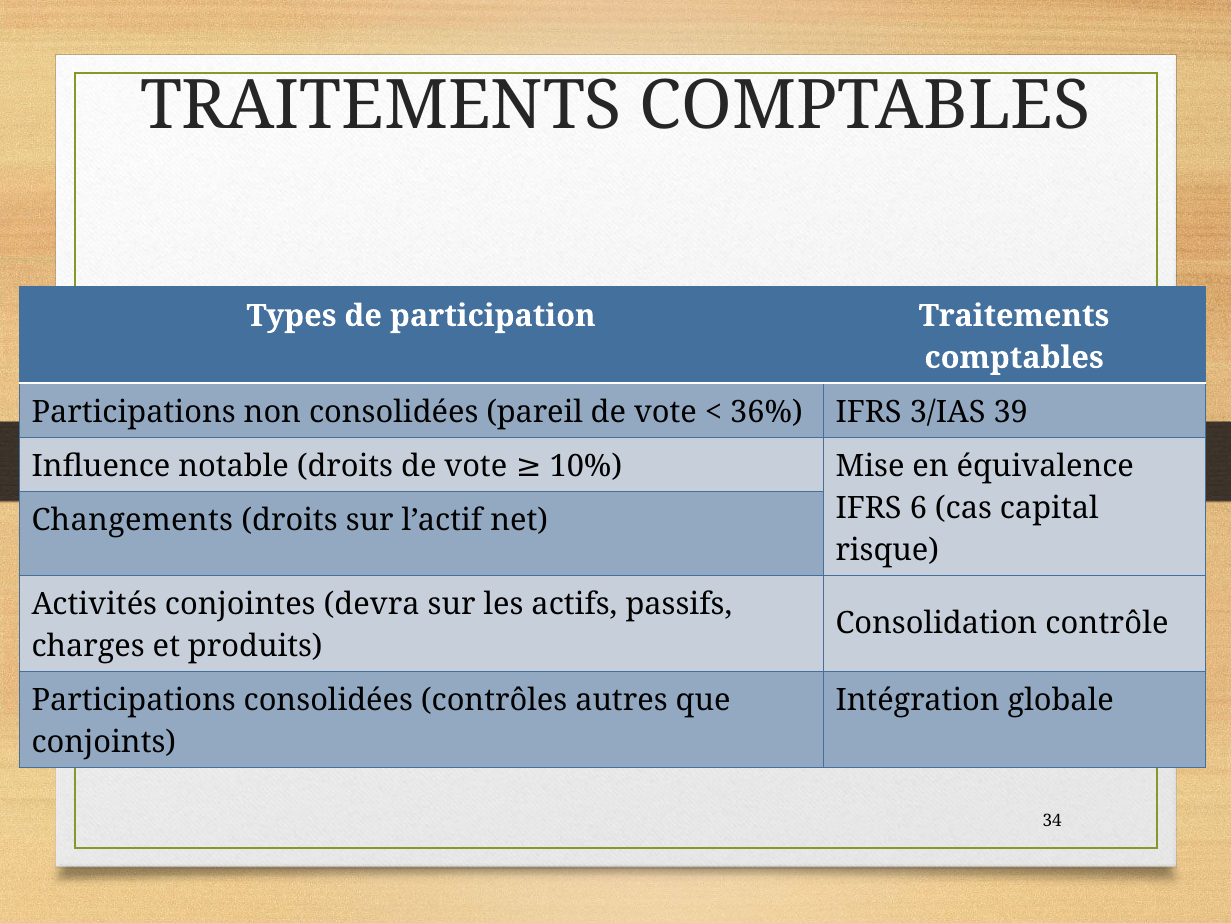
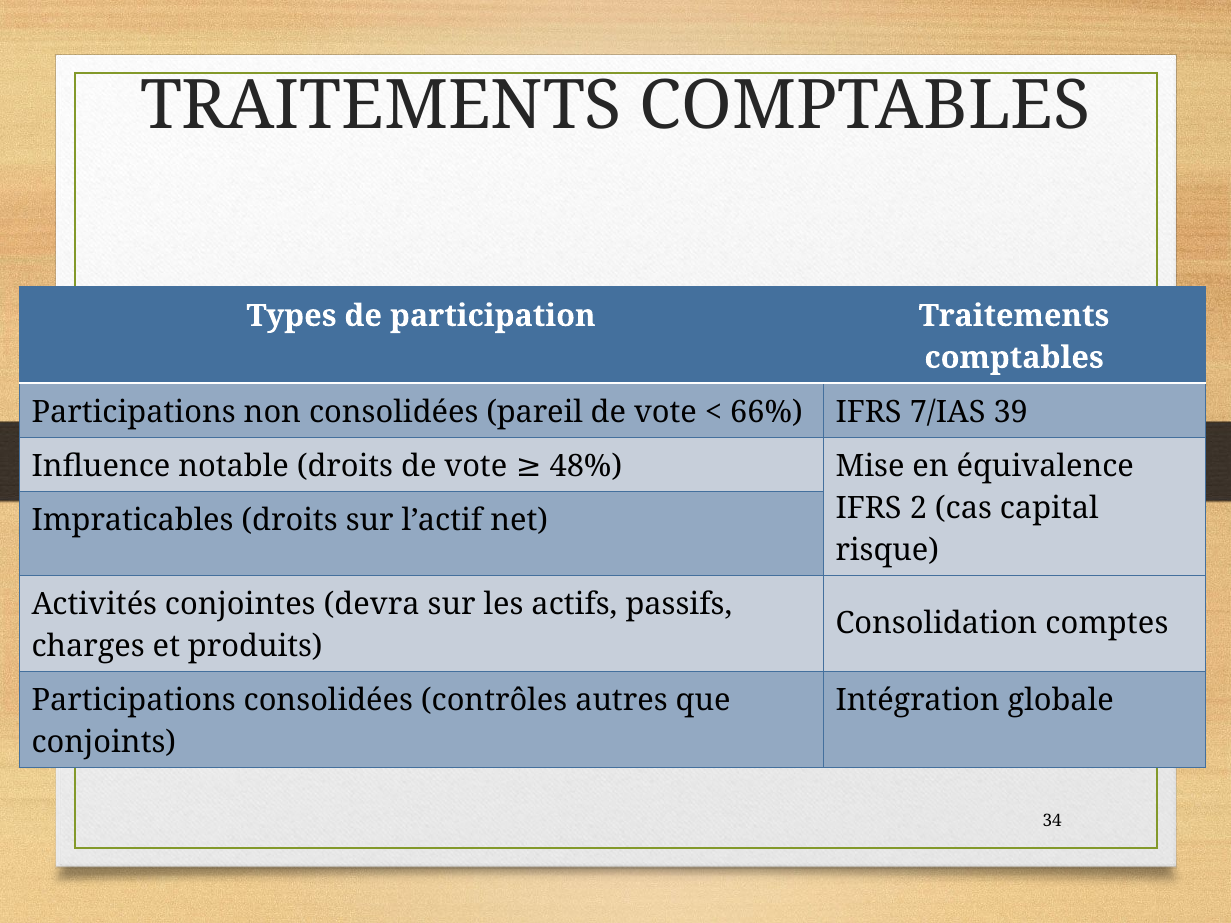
36%: 36% -> 66% (766, 412)
3/IAS: 3/IAS -> 7/IAS (948, 412)
10%: 10% -> 48% (586, 466)
6: 6 -> 2 (918, 508)
Changements: Changements -> Impraticables (133, 520)
contrôle: contrôle -> comptes (1107, 623)
